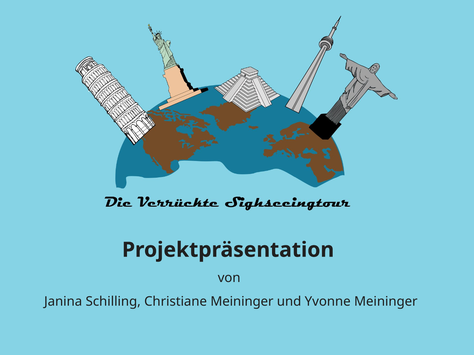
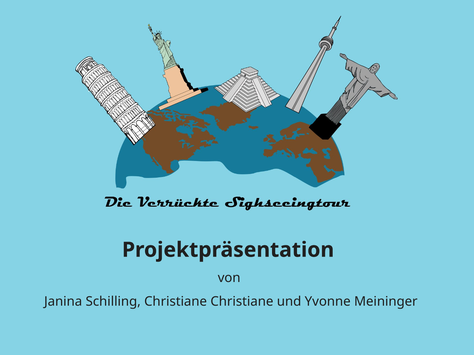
Christiane Meininger: Meininger -> Christiane (242, 302)
